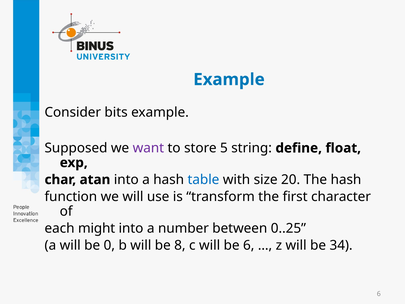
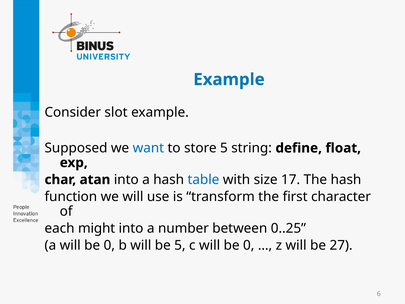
bits: bits -> slot (116, 112)
want colour: purple -> blue (148, 148)
20: 20 -> 17 (291, 180)
be 8: 8 -> 5 (180, 245)
c will be 6: 6 -> 0 (249, 245)
34: 34 -> 27 (341, 245)
